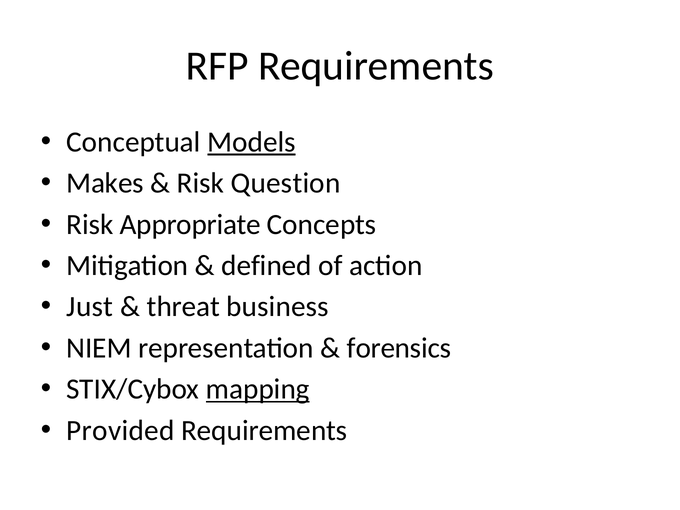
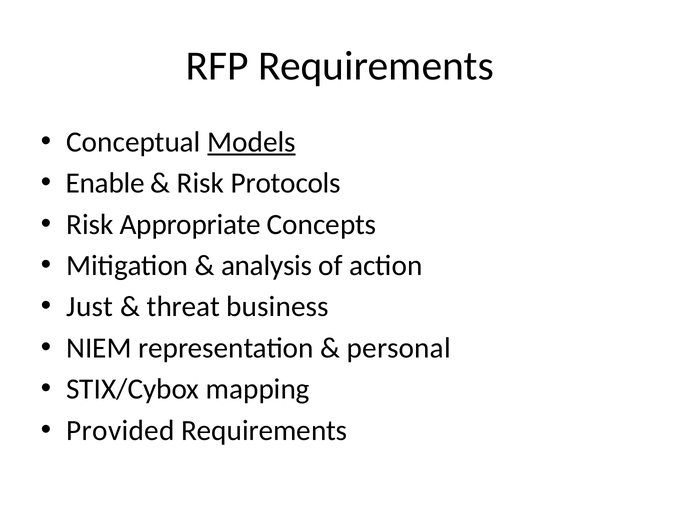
Makes: Makes -> Enable (105, 183)
Question: Question -> Protocols (286, 183)
defined: defined -> analysis (267, 266)
forensics: forensics -> personal (399, 348)
mapping underline: present -> none (258, 389)
